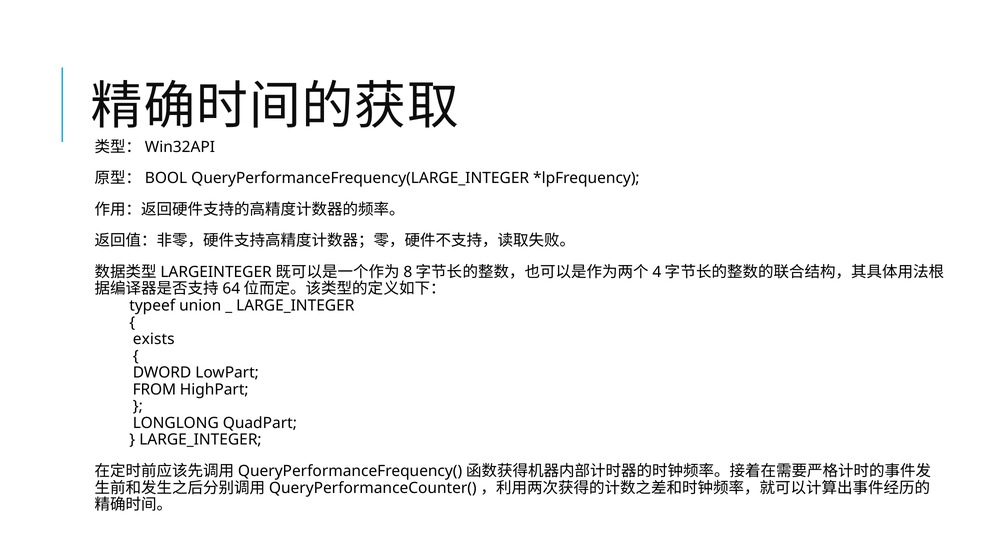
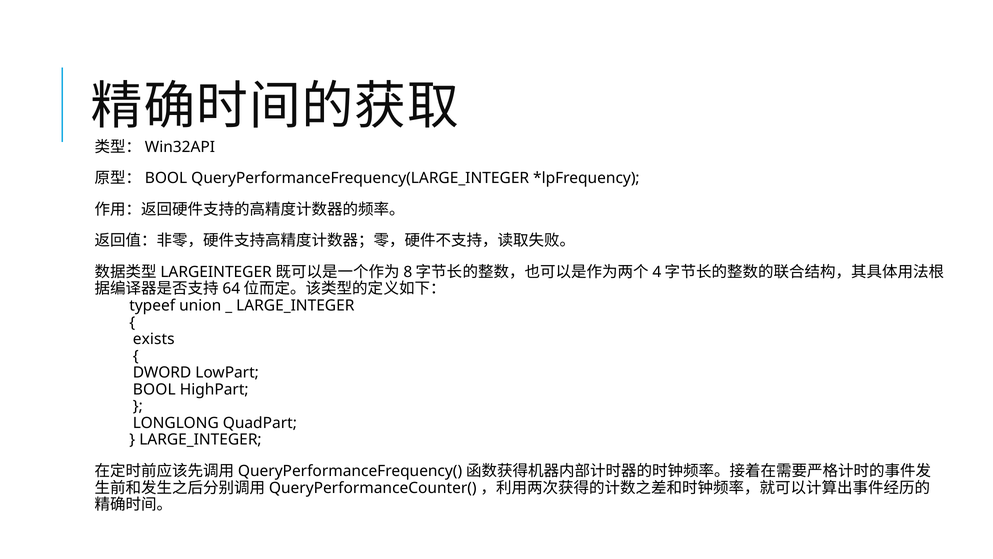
FROM: FROM -> BOOL (154, 389)
